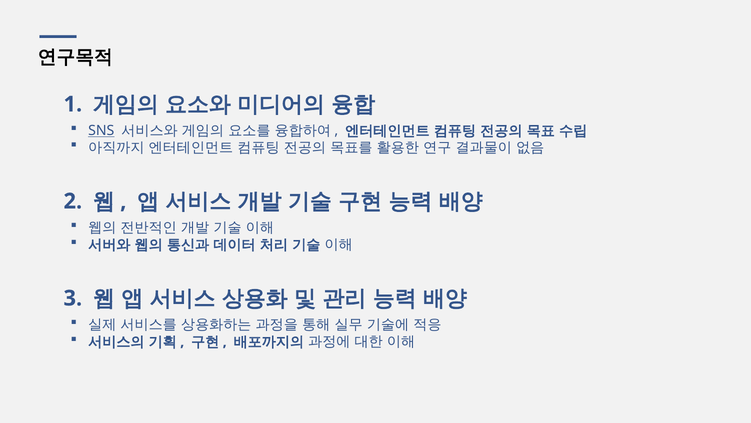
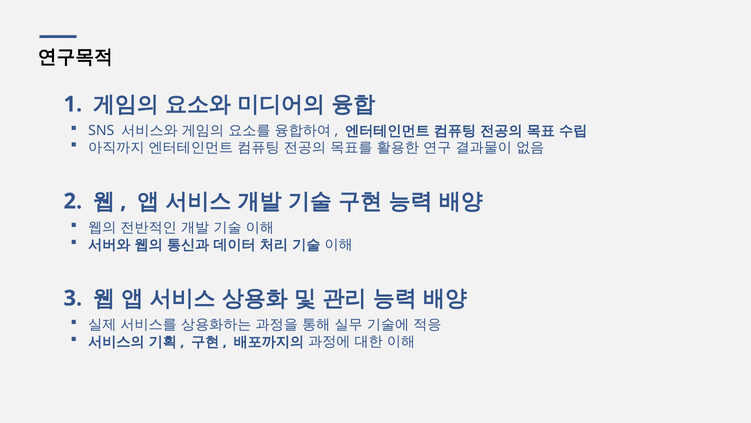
SNS underline: present -> none (101, 131)
